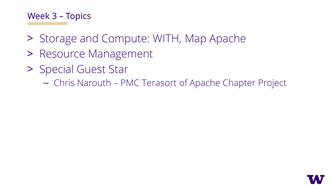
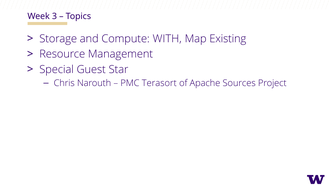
Map Apache: Apache -> Existing (228, 39)
Chapter: Chapter -> Sources (239, 83)
